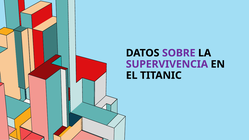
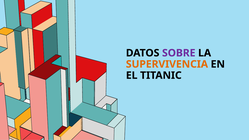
SUPERVIVENCIA colour: purple -> orange (167, 64)
